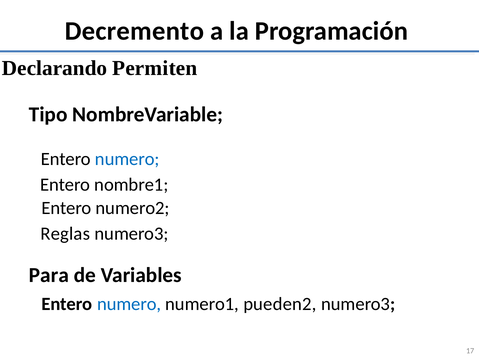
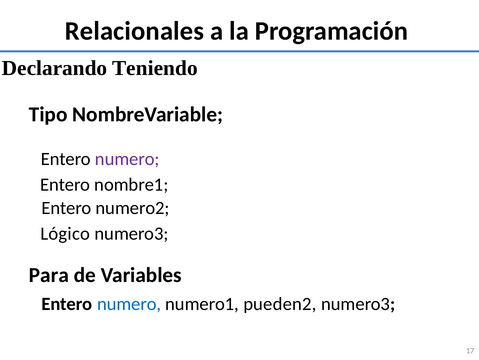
Decremento: Decremento -> Relacionales (134, 31)
Permiten: Permiten -> Teniendo (155, 68)
numero colour: blue -> purple (127, 159)
Reglas: Reglas -> Lógico (65, 233)
